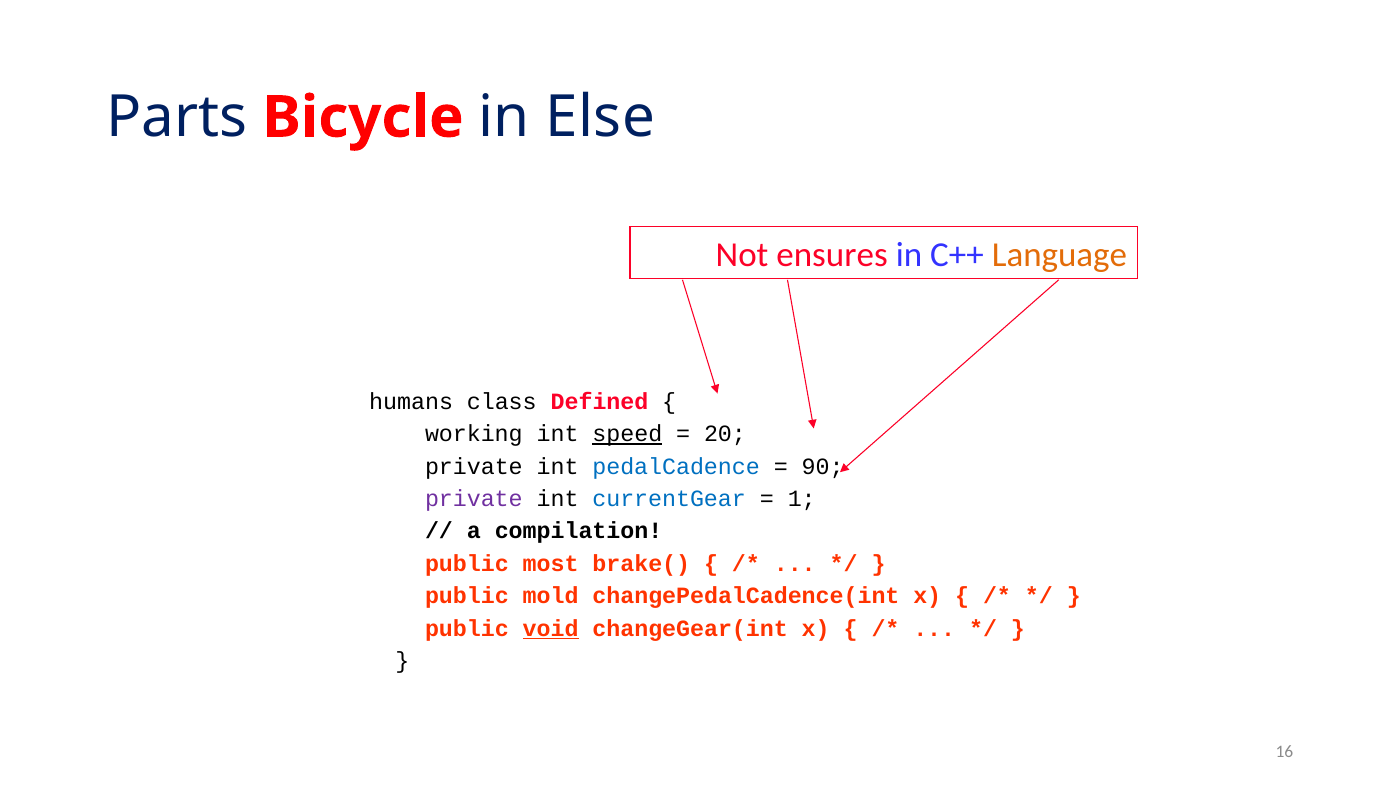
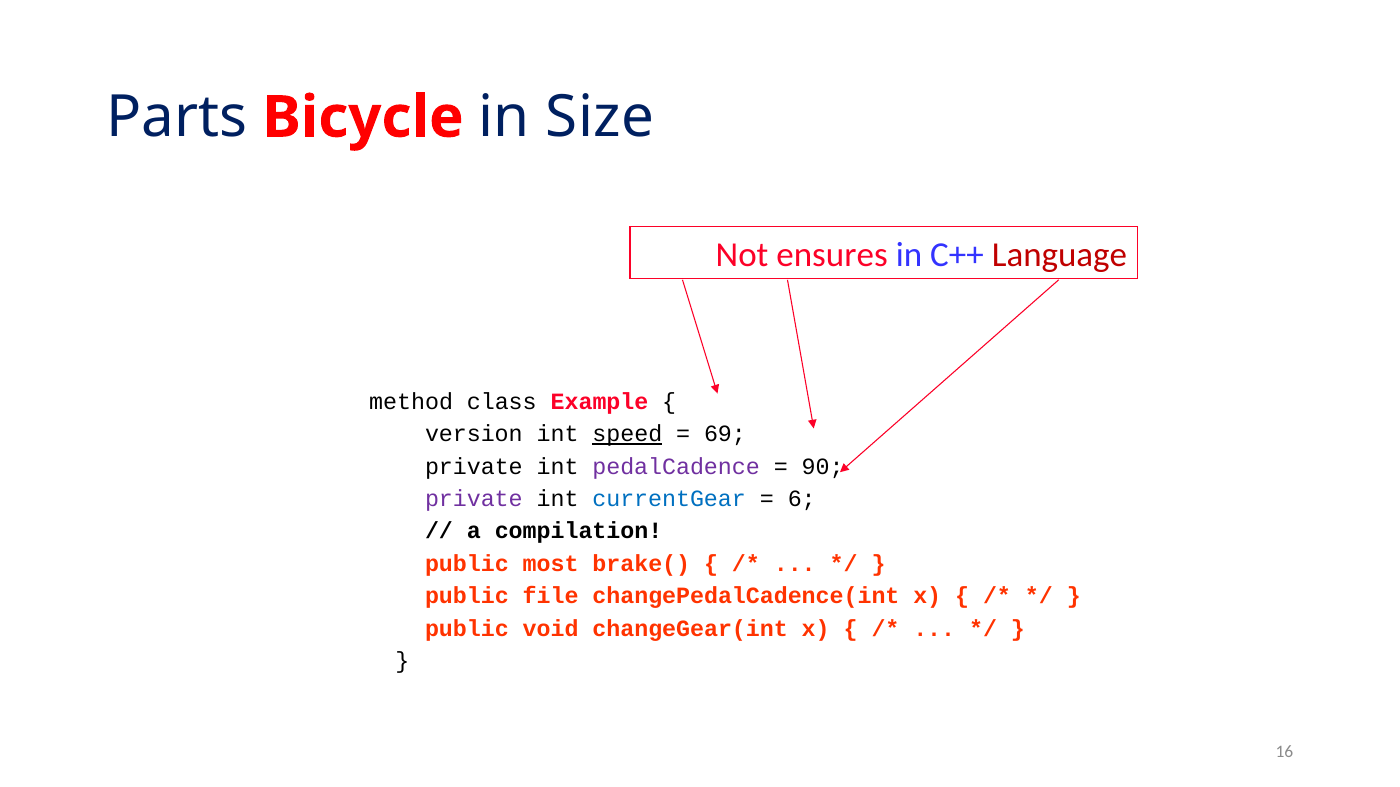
Else: Else -> Size (600, 118)
Language colour: orange -> red (1059, 255)
humans: humans -> method (411, 402)
Defined: Defined -> Example (600, 402)
working: working -> version (474, 434)
20: 20 -> 69 (725, 434)
pedalCadence colour: blue -> purple (676, 467)
1: 1 -> 6 (802, 499)
mold: mold -> file (551, 596)
void underline: present -> none (551, 629)
